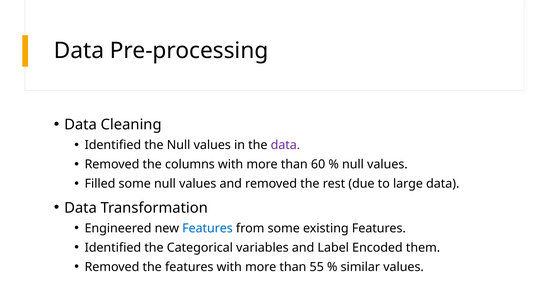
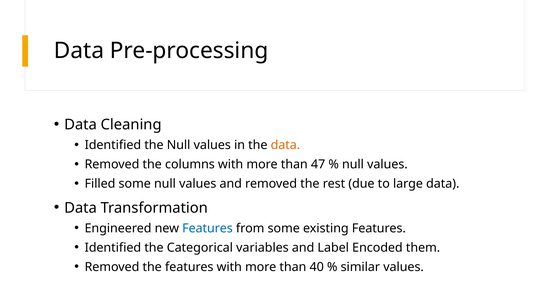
data colour: purple -> orange (285, 145)
60: 60 -> 47 (318, 164)
55: 55 -> 40 (317, 267)
